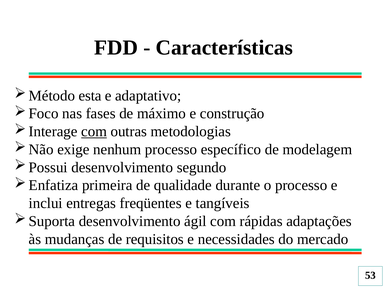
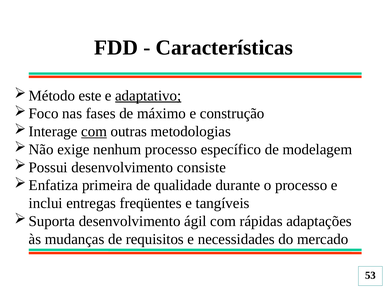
esta: esta -> este (90, 96)
adaptativo underline: none -> present (148, 96)
segundo: segundo -> consiste (202, 167)
